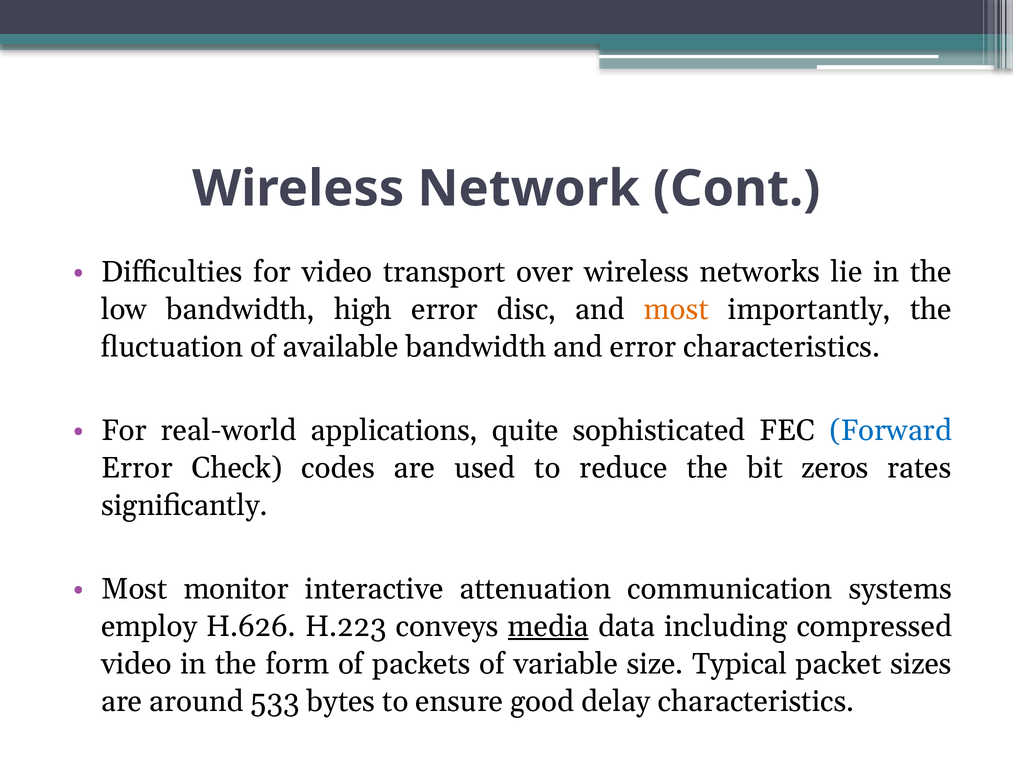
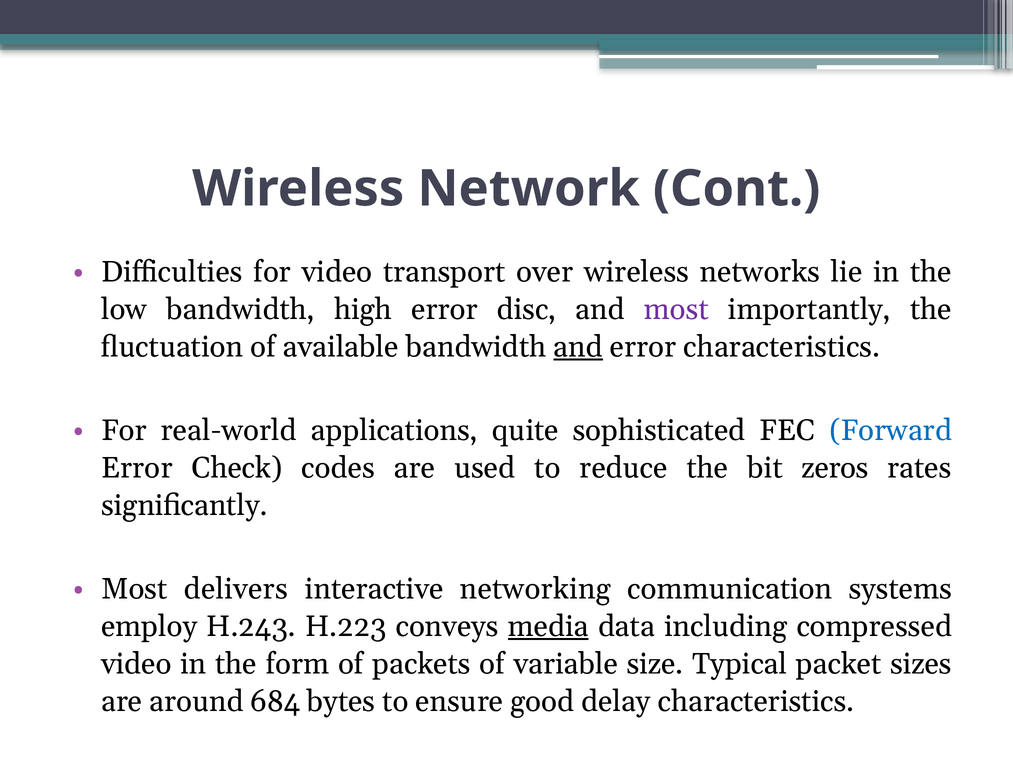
most colour: orange -> purple (676, 309)
and underline: none -> present (578, 347)
monitor: monitor -> delivers (236, 589)
attenuation: attenuation -> networking (535, 589)
H.626: H.626 -> H.243 (251, 626)
533: 533 -> 684 (275, 701)
